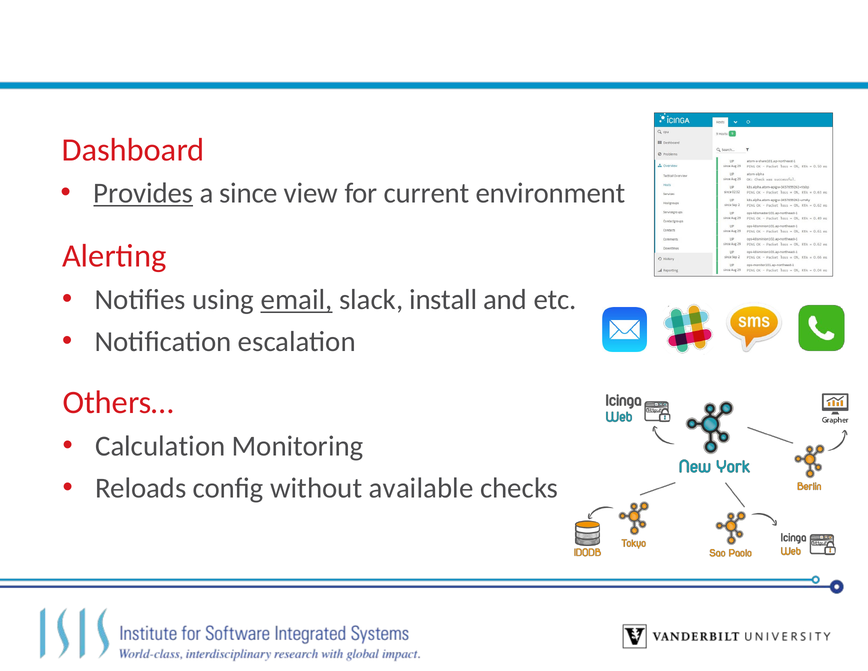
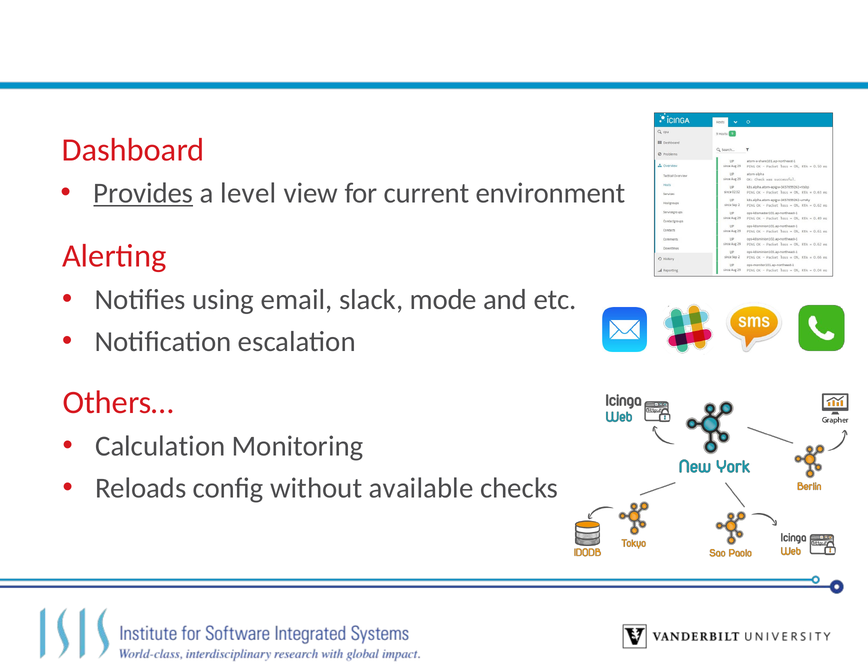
since: since -> level (248, 193)
email underline: present -> none (297, 300)
install: install -> mode (443, 300)
